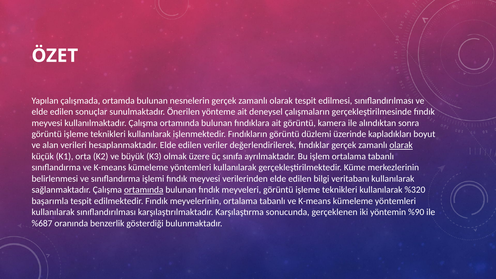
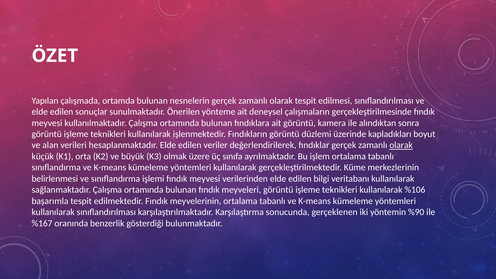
ortamında underline: present -> none (144, 190)
%320: %320 -> %106 (415, 190)
%687: %687 -> %167 (42, 223)
